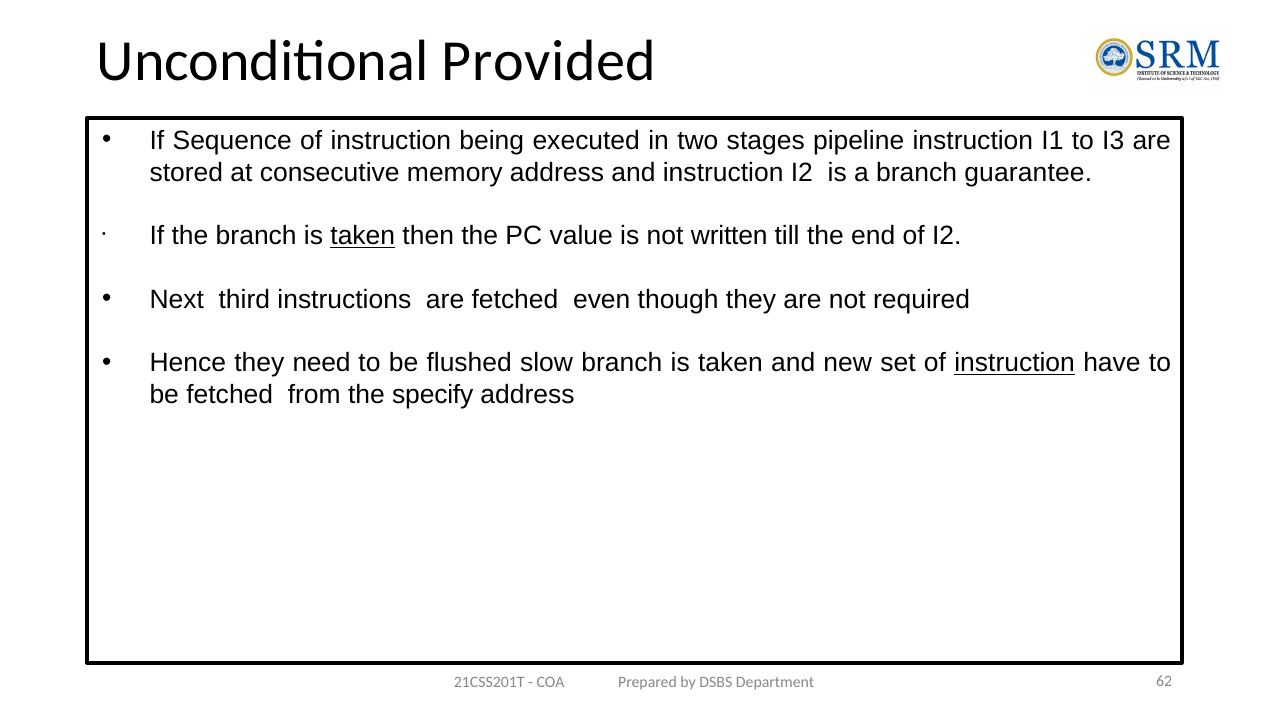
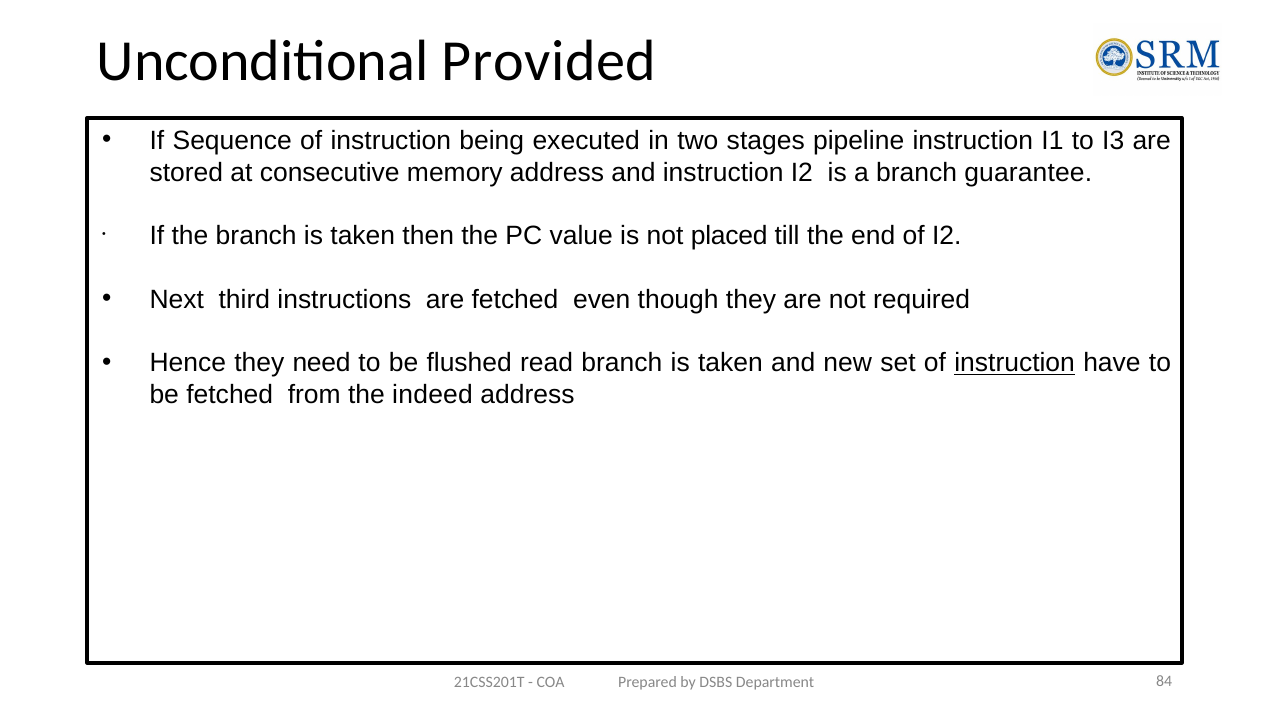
taken underline: present -> none (363, 236)
written: written -> placed (729, 236)
slow: slow -> read (547, 363)
specify: specify -> indeed (433, 395)
62: 62 -> 84 (1164, 682)
